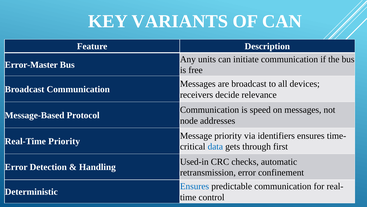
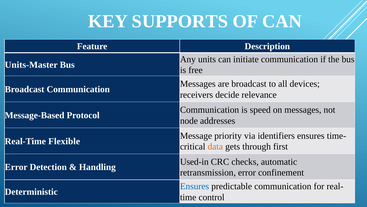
VARIANTS: VARIANTS -> SUPPORTS (180, 21)
Error-Master: Error-Master -> Units-Master (31, 65)
Real-Time Priority: Priority -> Flexible (64, 141)
data colour: blue -> orange (215, 146)
